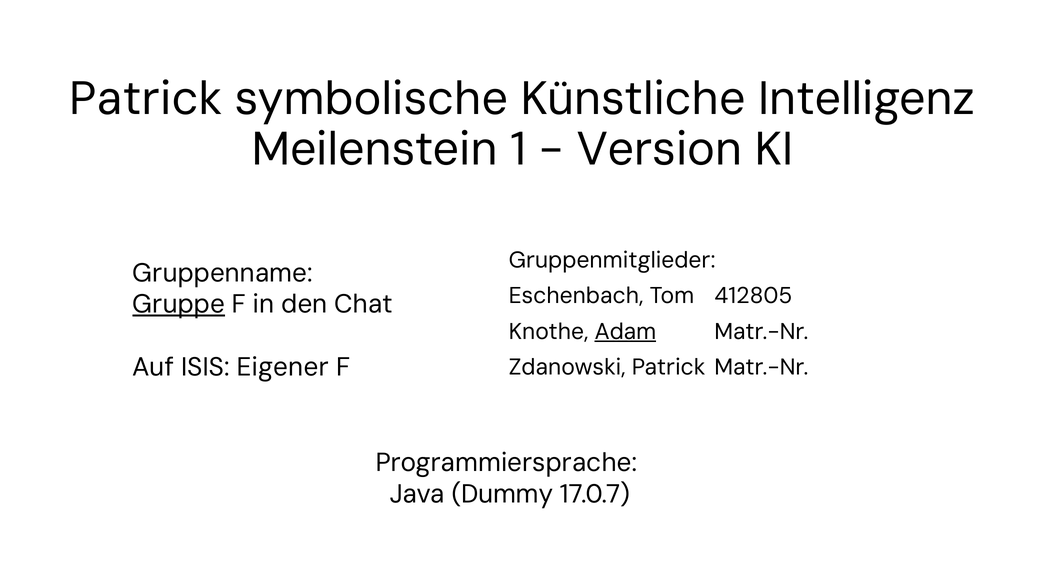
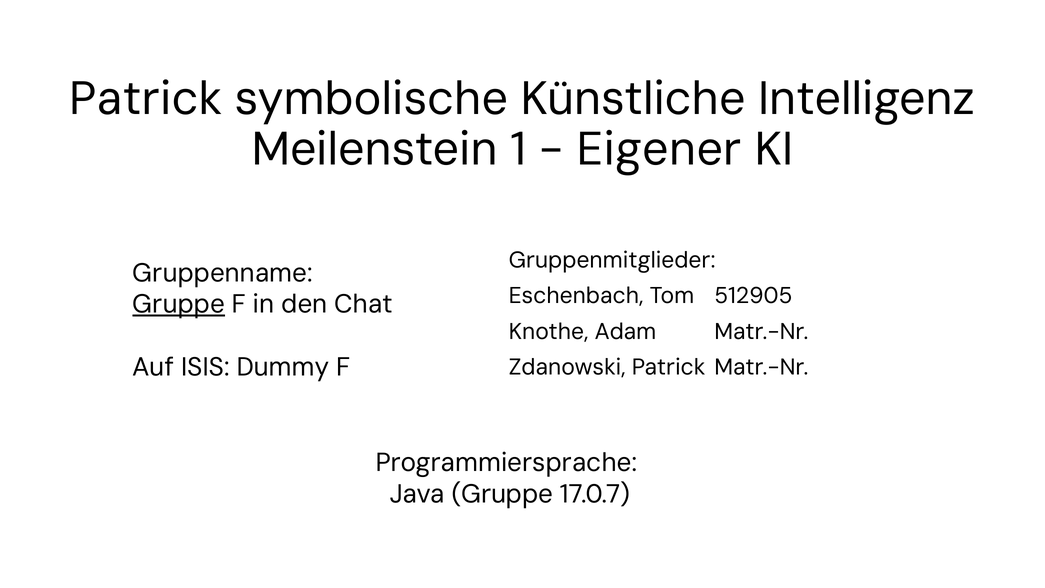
Version: Version -> Eigener (659, 149)
412805: 412805 -> 512905 (753, 296)
Adam underline: present -> none (625, 331)
Eigener: Eigener -> Dummy (283, 367)
Java Dummy: Dummy -> Gruppe (502, 494)
